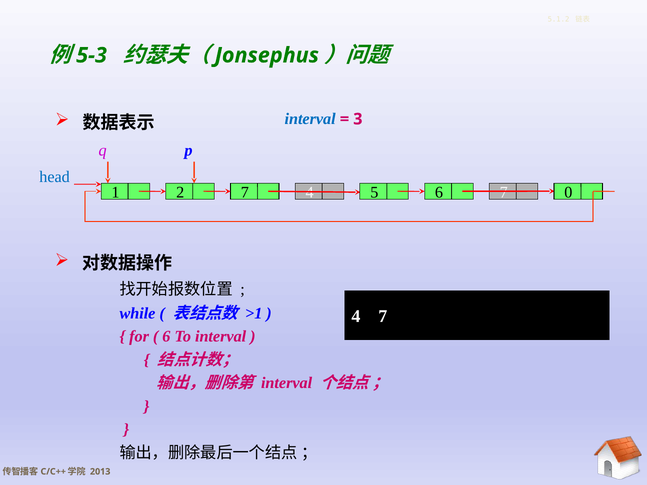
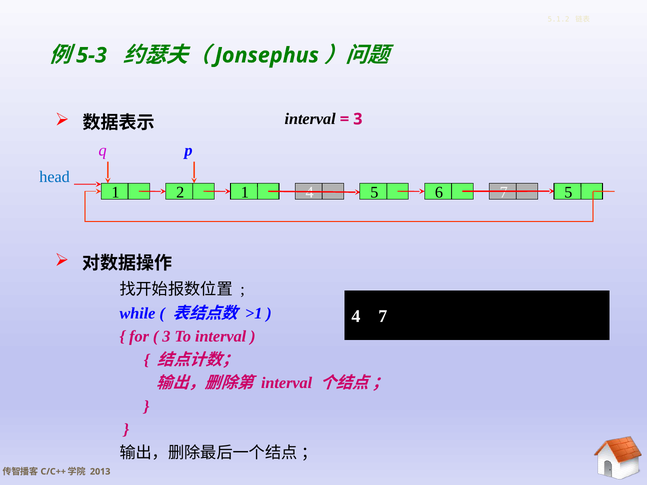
interval colour: blue -> black (310, 119)
2 7: 7 -> 1 (245, 193)
7 0: 0 -> 5 (568, 193)
6: 6 -> 3 (166, 337)
